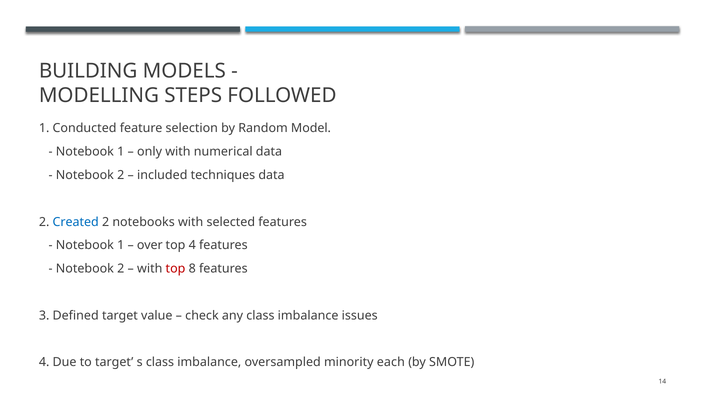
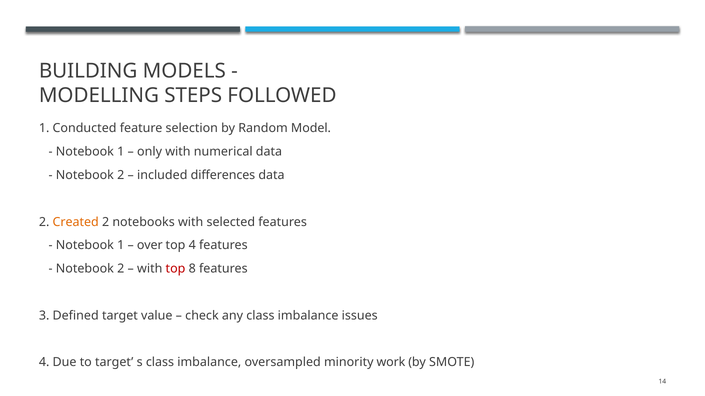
techniques: techniques -> differences (223, 175)
Created colour: blue -> orange (76, 222)
each: each -> work (391, 363)
